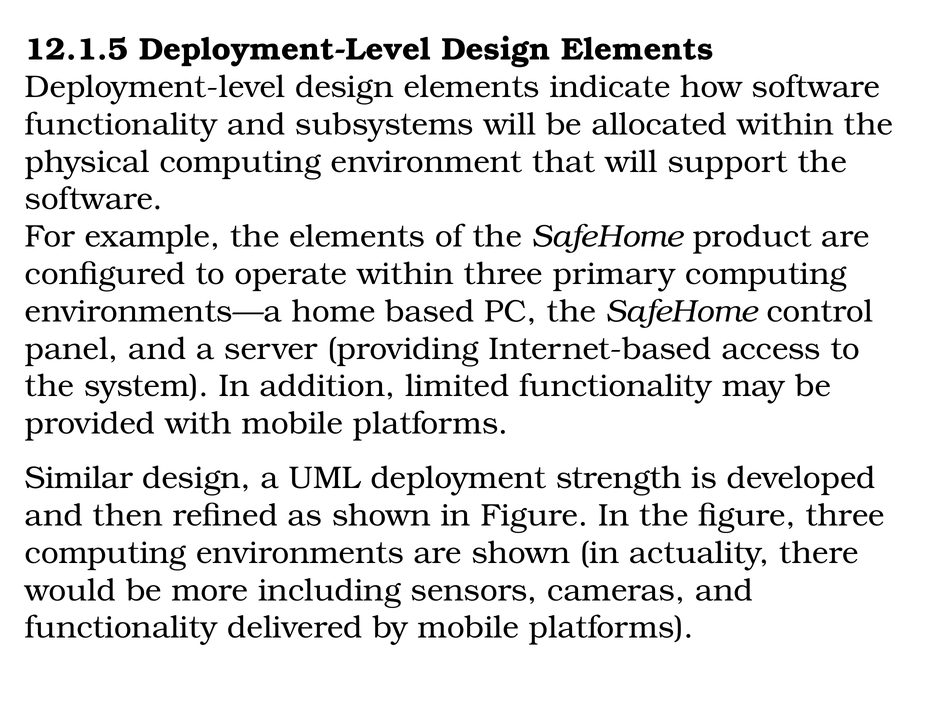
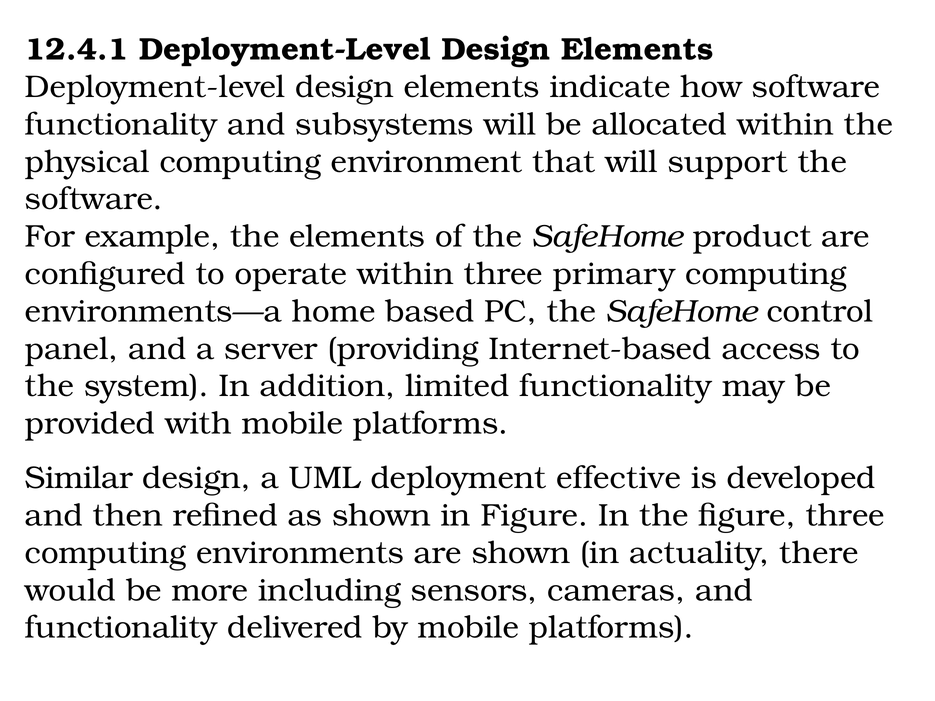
12.1.5: 12.1.5 -> 12.4.1 (77, 50)
strength: strength -> effective (619, 478)
